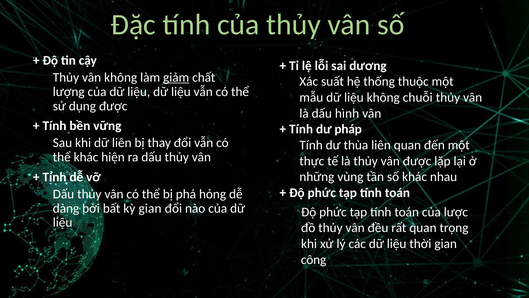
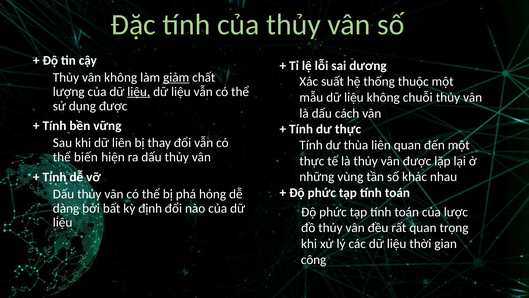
liệu underline: none -> present (139, 92)
hình: hình -> cách (347, 113)
dư pháp: pháp -> thực (348, 129)
thể khác: khác -> biến (86, 157)
kỳ gian: gian -> định (150, 208)
